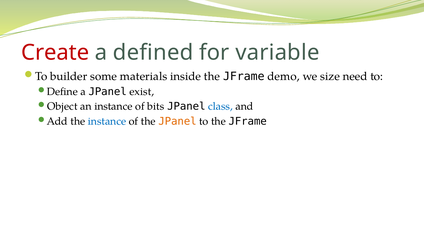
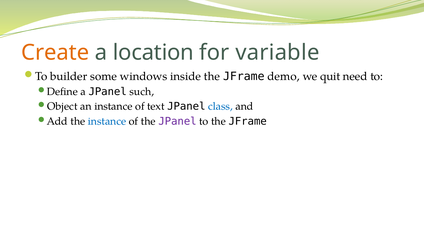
Create colour: red -> orange (55, 53)
defined: defined -> location (153, 53)
materials: materials -> windows (144, 77)
size: size -> quit (330, 77)
exist: exist -> such (142, 92)
bits: bits -> text (156, 107)
JPanel colour: orange -> purple (177, 122)
